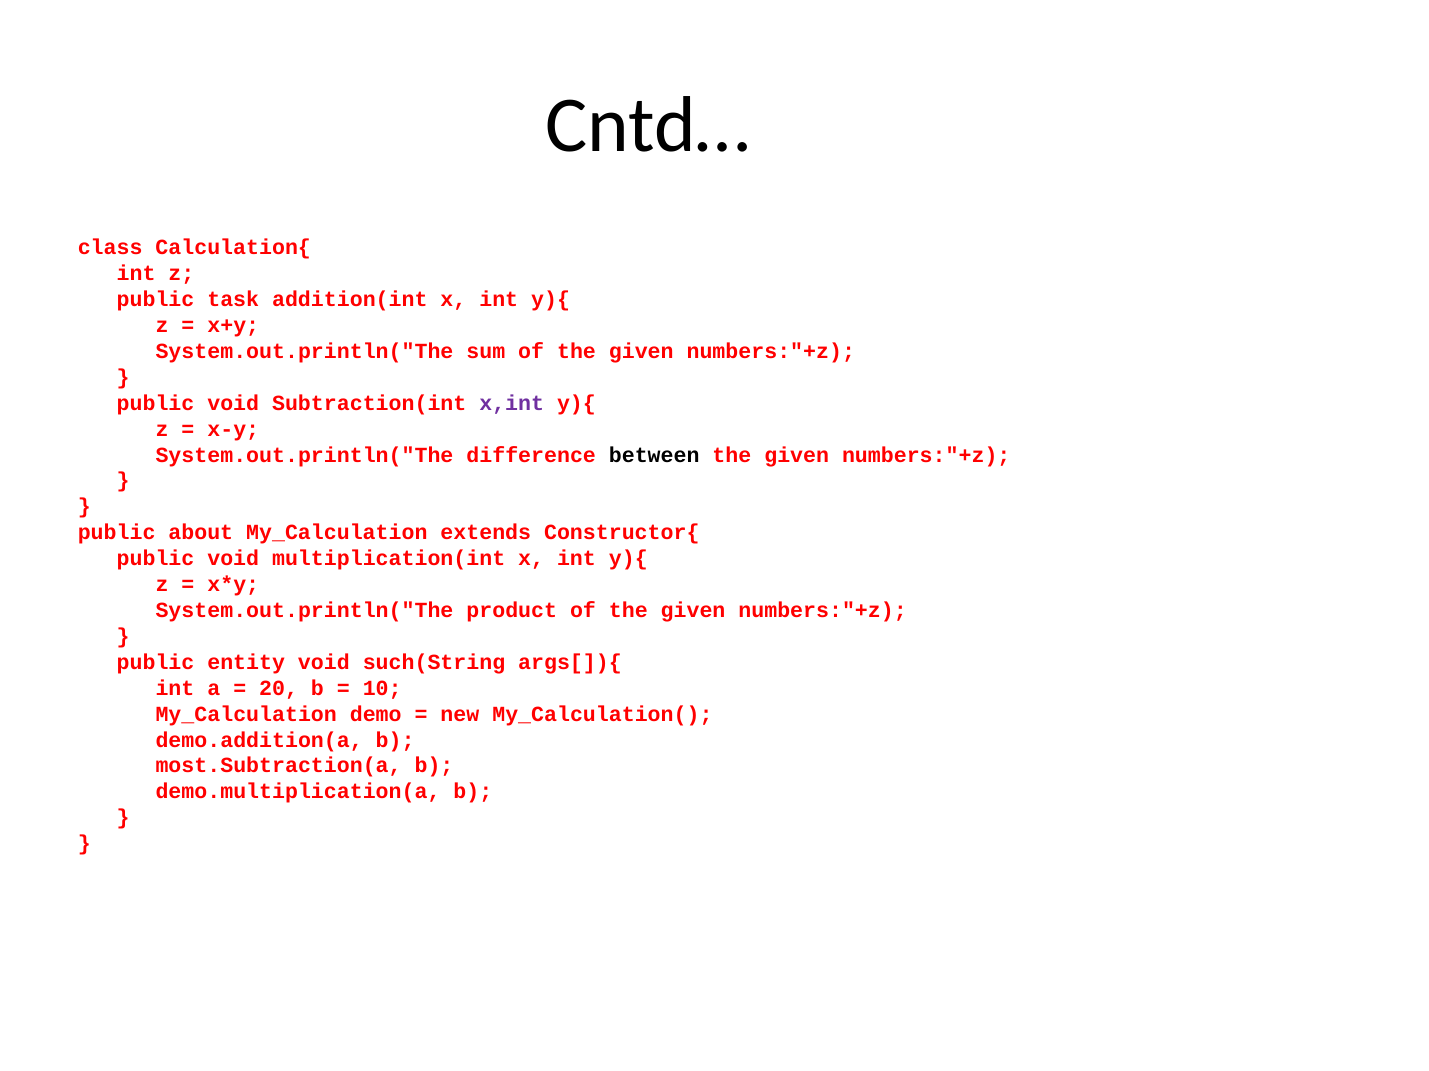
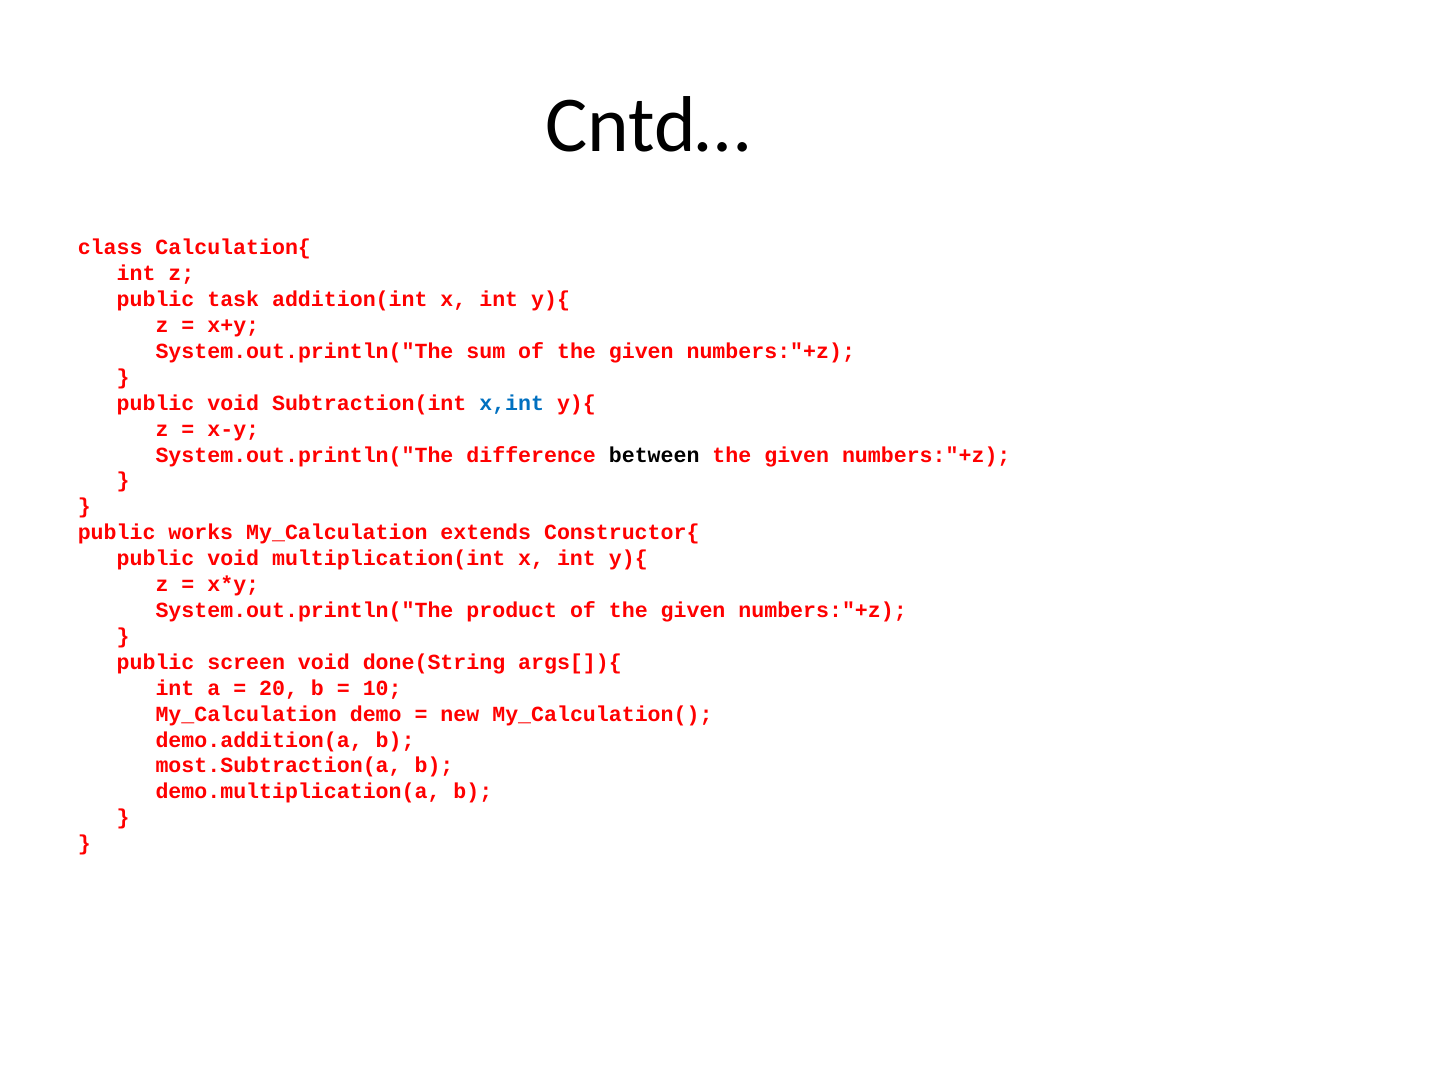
x,int colour: purple -> blue (512, 403)
about: about -> works (201, 533)
entity: entity -> screen (246, 663)
such(String: such(String -> done(String (434, 663)
